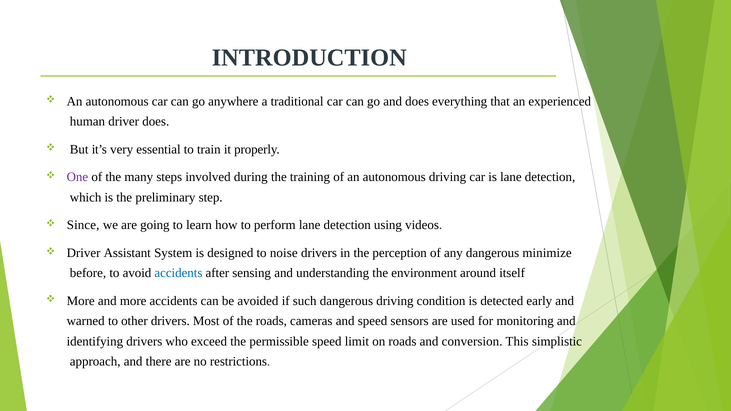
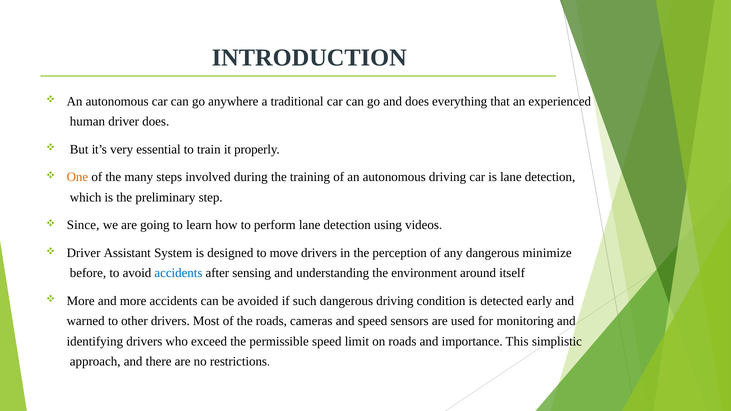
One colour: purple -> orange (77, 177)
noise: noise -> move (284, 253)
conversion: conversion -> importance (472, 341)
